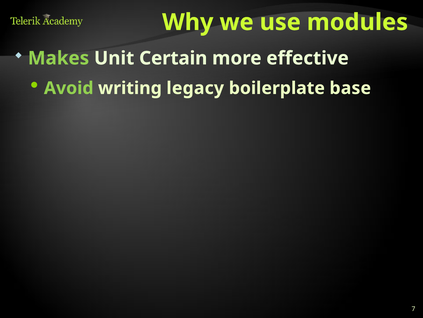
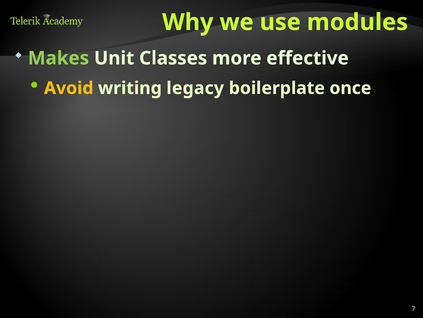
Certain: Certain -> Classes (173, 58)
Avoid colour: light green -> yellow (69, 88)
base: base -> once (350, 88)
